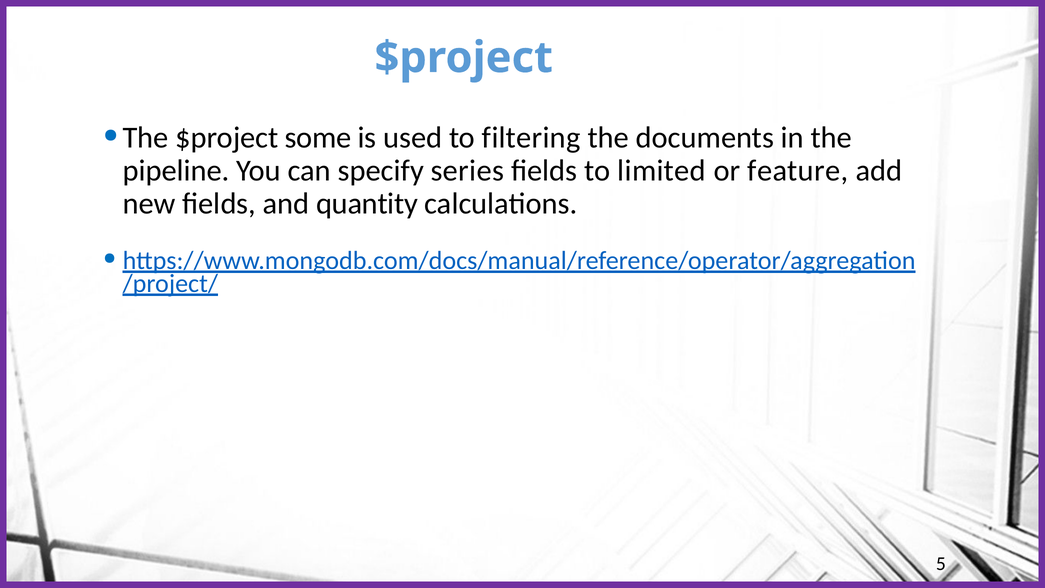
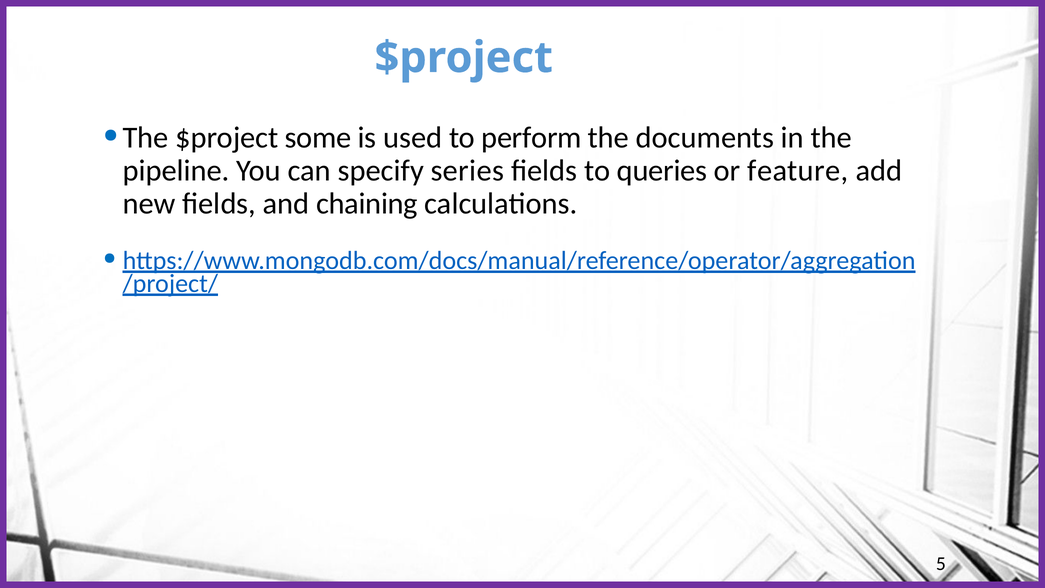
filtering: filtering -> perform (532, 138)
limited: limited -> queries (662, 171)
quantity: quantity -> chaining (367, 203)
